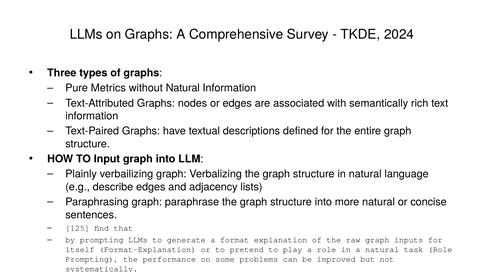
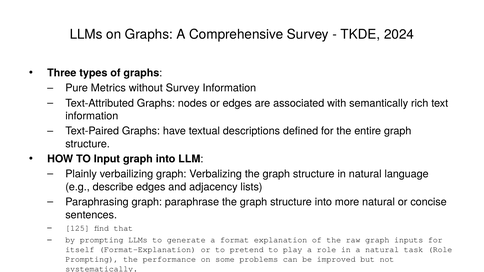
without Natural: Natural -> Survey (183, 88)
